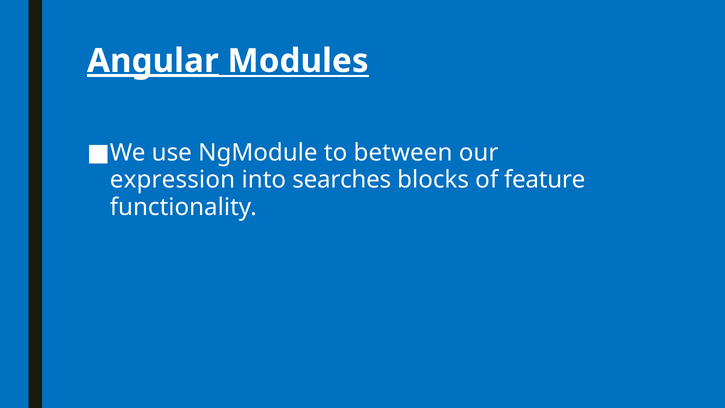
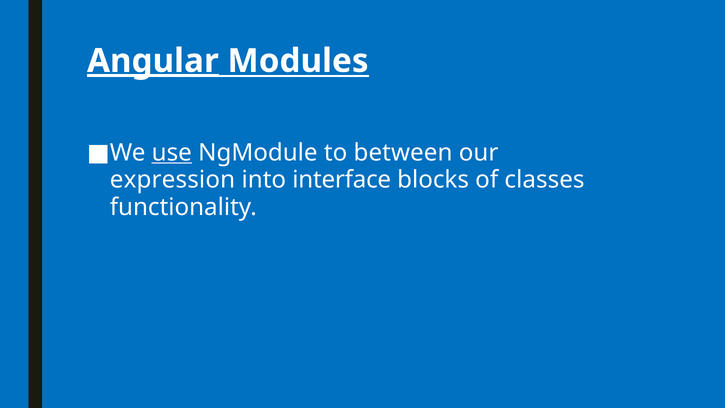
use underline: none -> present (172, 153)
searches: searches -> interface (342, 180)
feature: feature -> classes (545, 180)
